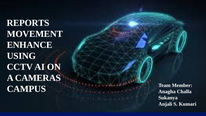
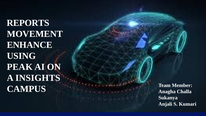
CCTV: CCTV -> PEAK (20, 67)
CAMERAS: CAMERAS -> INSIGHTS (38, 78)
